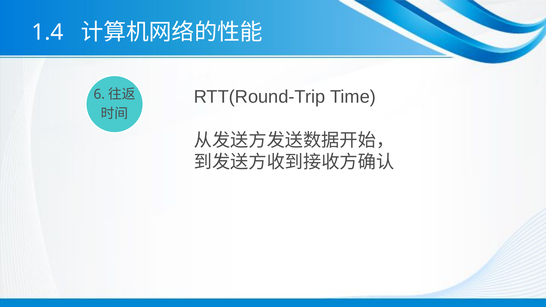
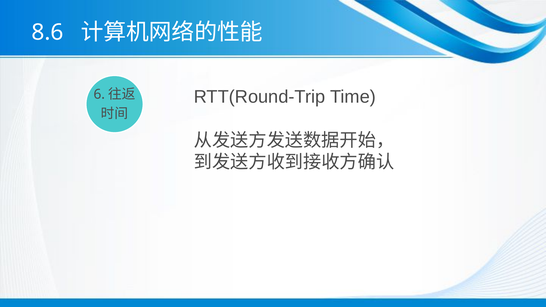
1.4: 1.4 -> 8.6 (47, 32)
